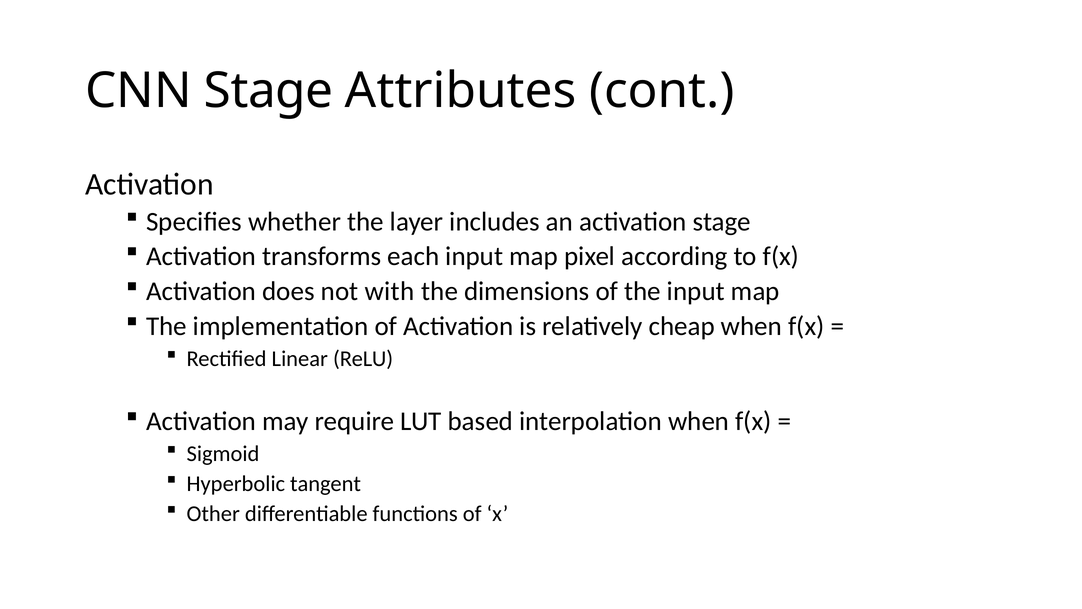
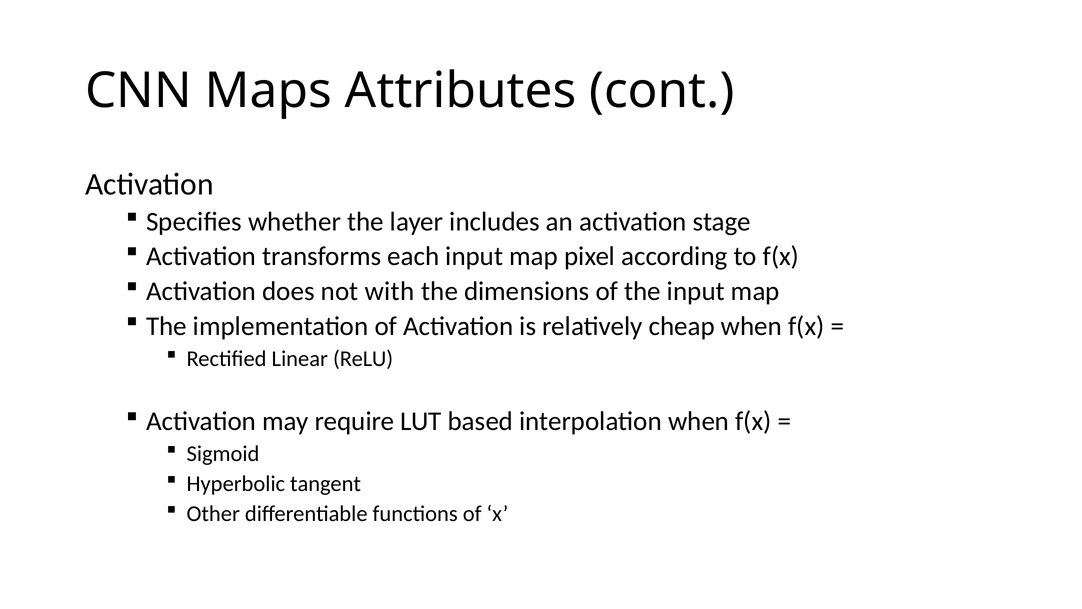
CNN Stage: Stage -> Maps (268, 91)
